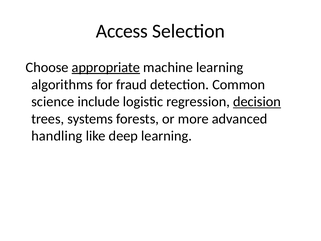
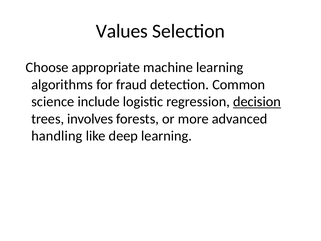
Access: Access -> Values (122, 31)
appropriate underline: present -> none (106, 67)
systems: systems -> involves (90, 119)
